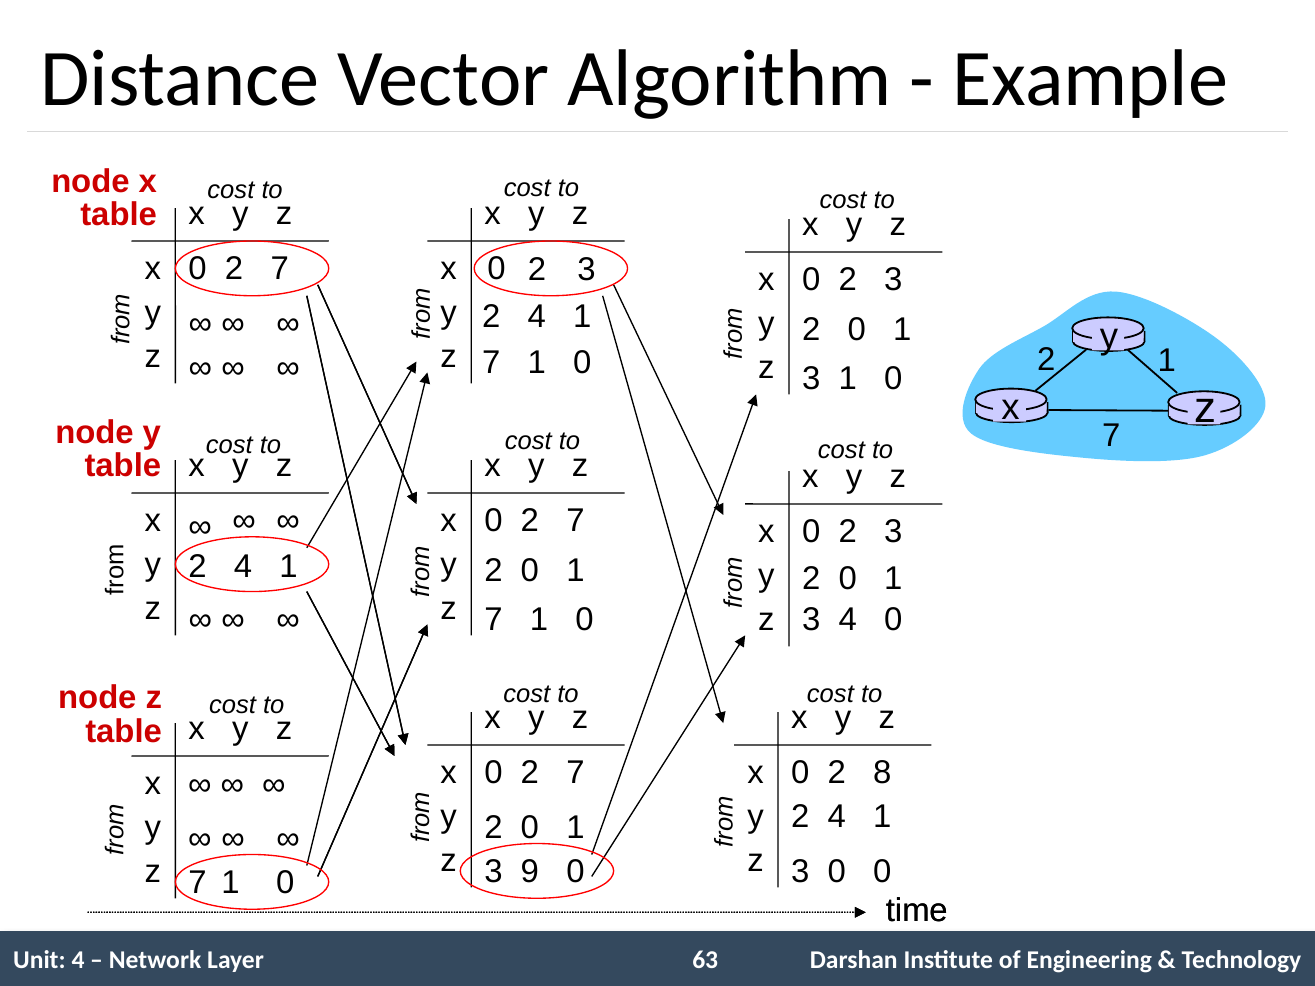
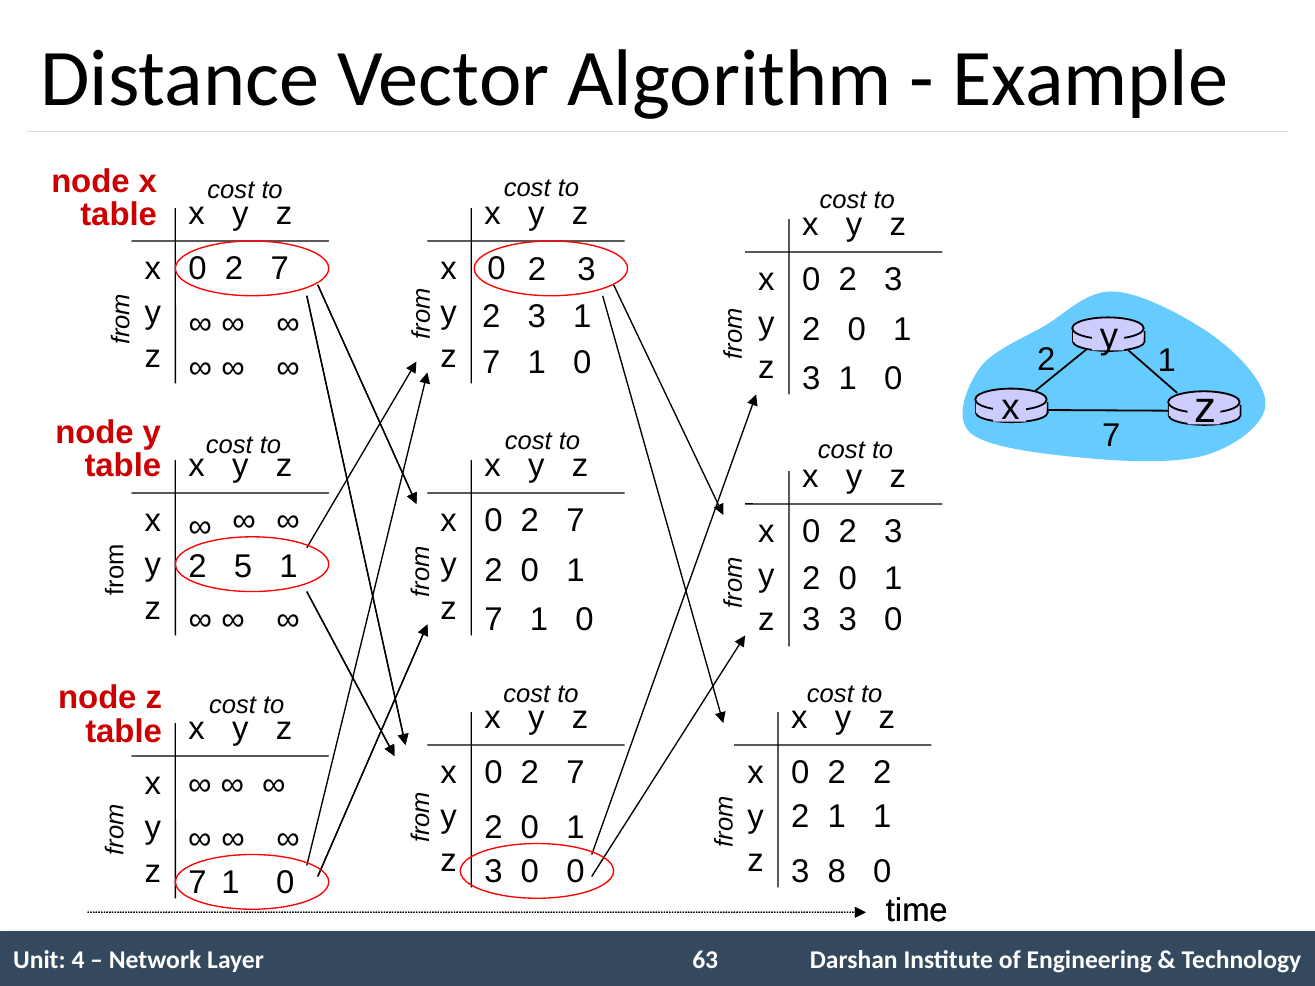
4: 4 -> 3 (537, 317)
4: 4 -> 5 (243, 567)
3 4: 4 -> 3 (848, 620)
2 8: 8 -> 2 (882, 773)
4: 4 -> 1 (837, 817)
9: 9 -> 0 (530, 872)
3 0: 0 -> 8 (837, 872)
